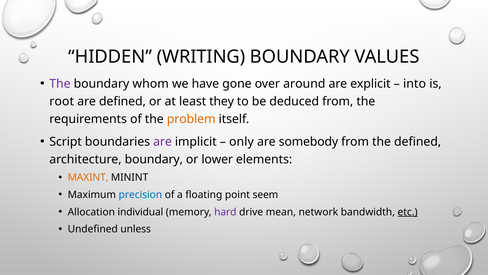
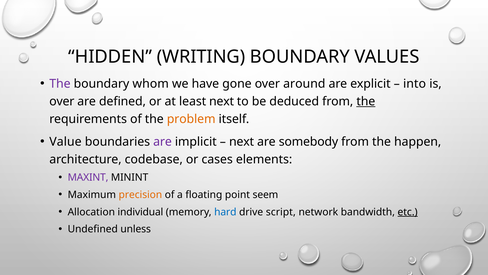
root: root -> over (62, 101)
least they: they -> next (222, 101)
the underline: none -> present (366, 101)
Script: Script -> Value (65, 141)
only: only -> next (242, 141)
the defined: defined -> happen (418, 141)
architecture boundary: boundary -> codebase (154, 159)
lower: lower -> cases (217, 159)
MAXINT colour: orange -> purple (88, 177)
precision colour: blue -> orange (140, 194)
hard colour: purple -> blue (225, 212)
mean: mean -> script (281, 212)
